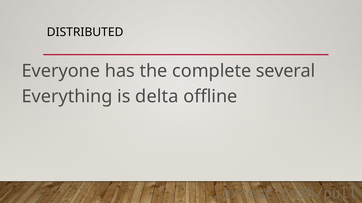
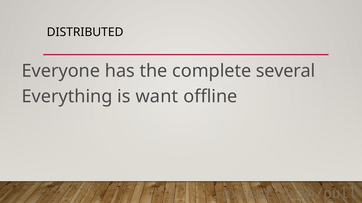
delta: delta -> want (157, 97)
